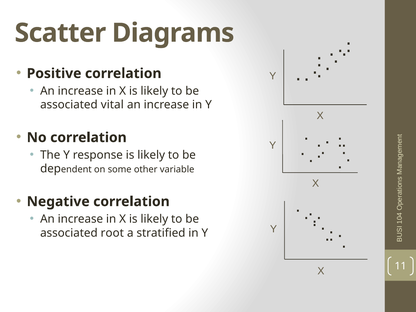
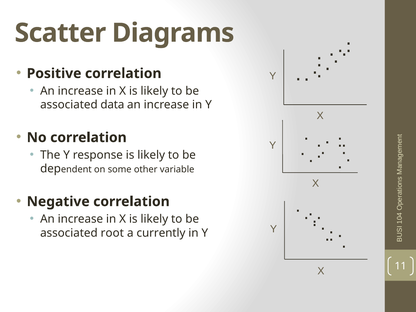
vital: vital -> data (112, 105)
stratified: stratified -> currently (161, 233)
